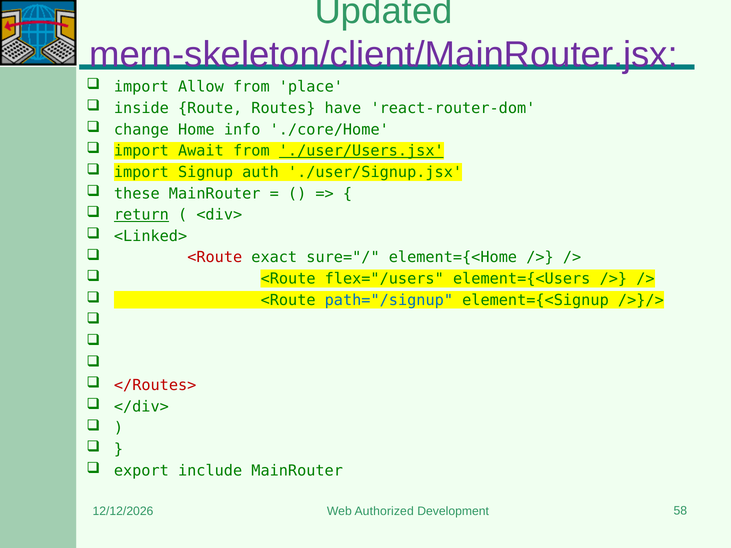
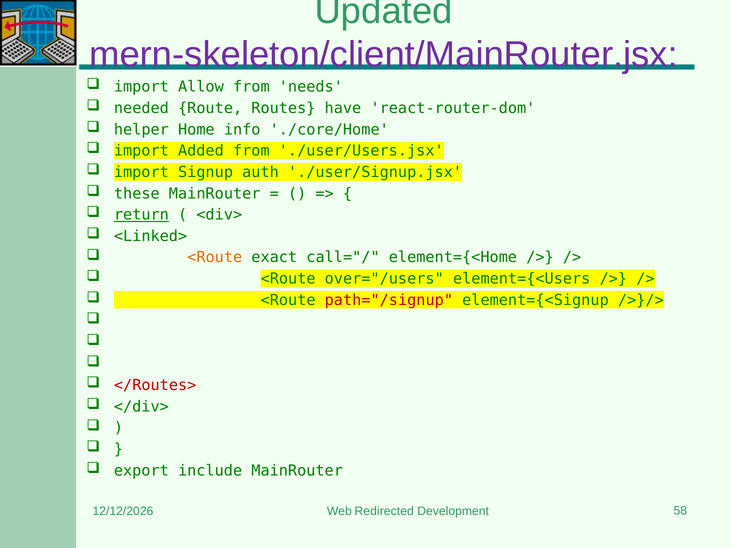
place: place -> needs (311, 87)
inside: inside -> needed (141, 108)
change: change -> helper (141, 130)
Await: Await -> Added (201, 151)
./user/Users.jsx underline: present -> none (361, 151)
<Route colour: red -> orange (215, 258)
sure="/: sure="/ -> call="/ (343, 258)
flex="/users: flex="/users -> over="/users (384, 279)
path="/signup colour: blue -> red (389, 300)
Authorized: Authorized -> Redirected (384, 511)
